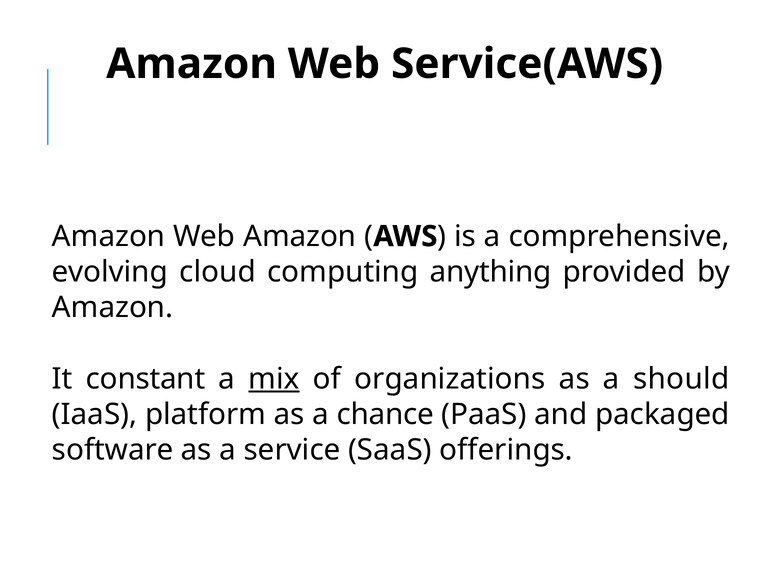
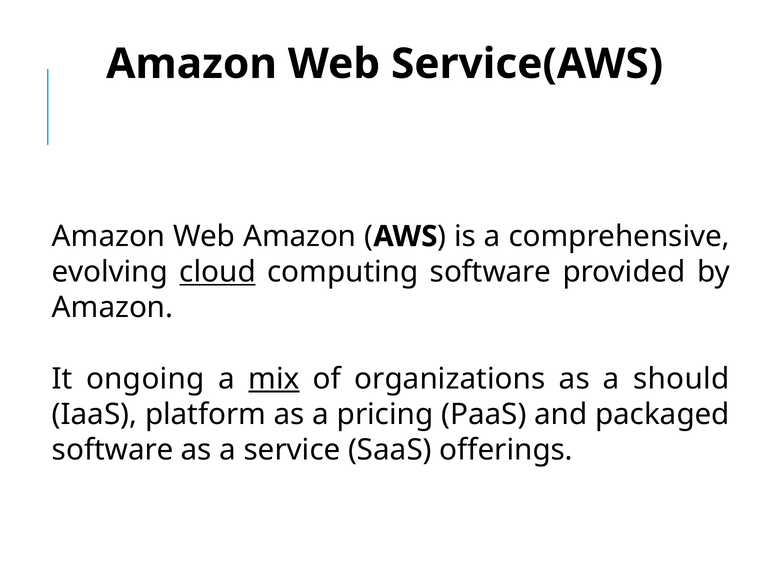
cloud underline: none -> present (218, 272)
computing anything: anything -> software (491, 272)
constant: constant -> ongoing (145, 379)
chance: chance -> pricing (385, 415)
